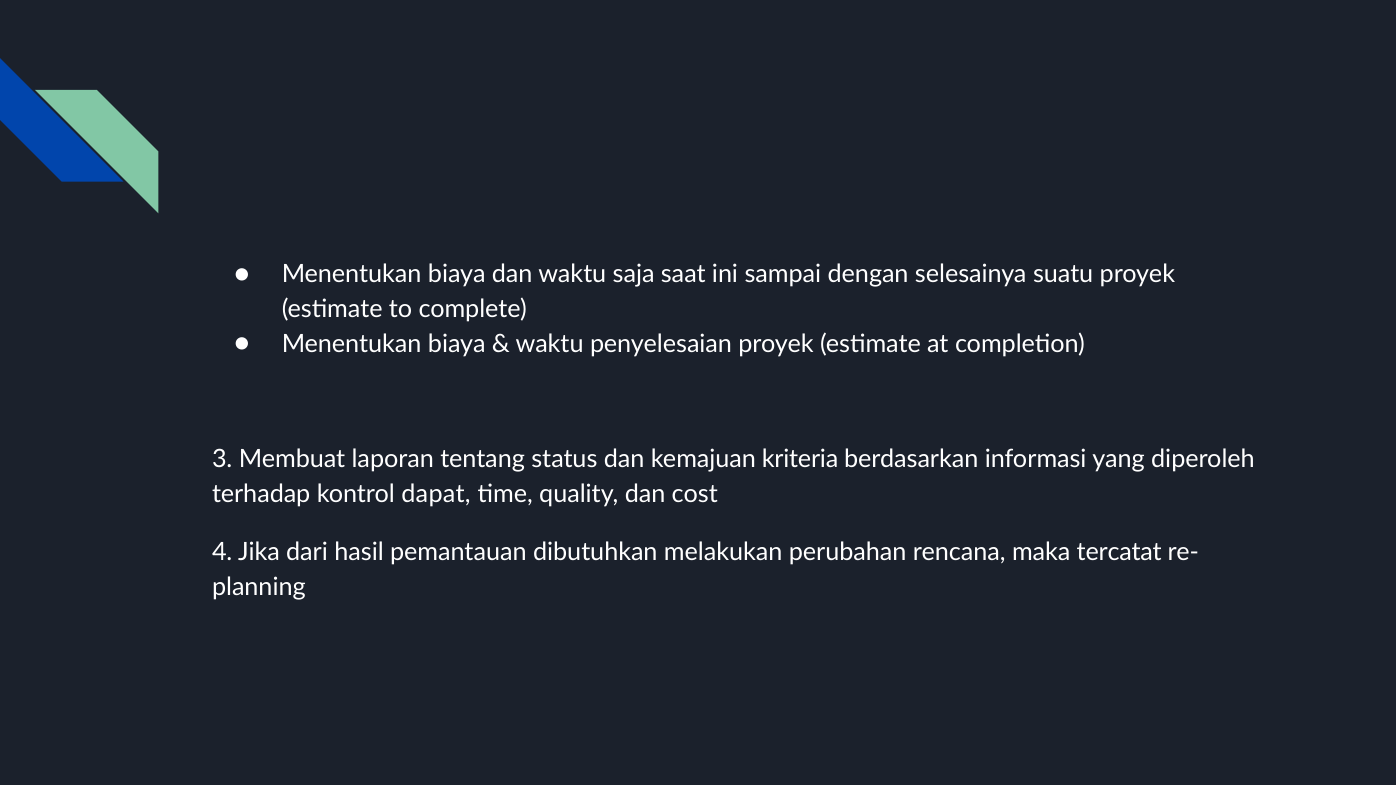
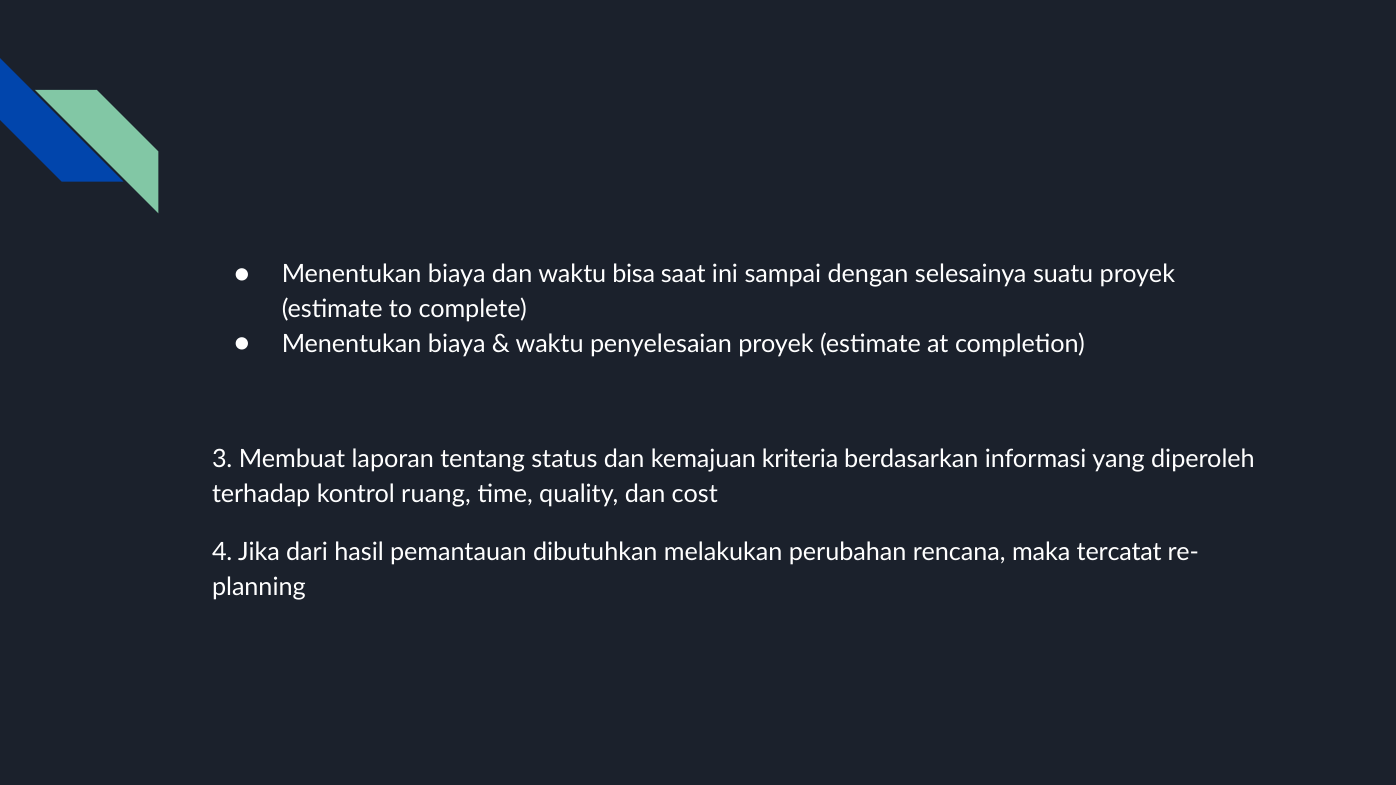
saja: saja -> bisa (634, 274)
dapat: dapat -> ruang (436, 495)
